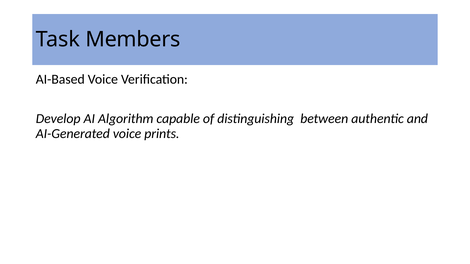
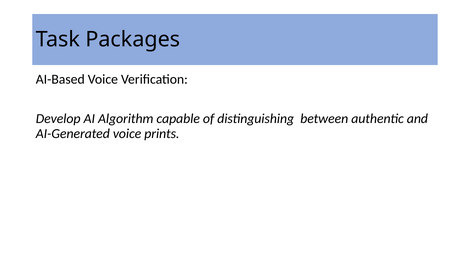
Members: Members -> Packages (133, 39)
